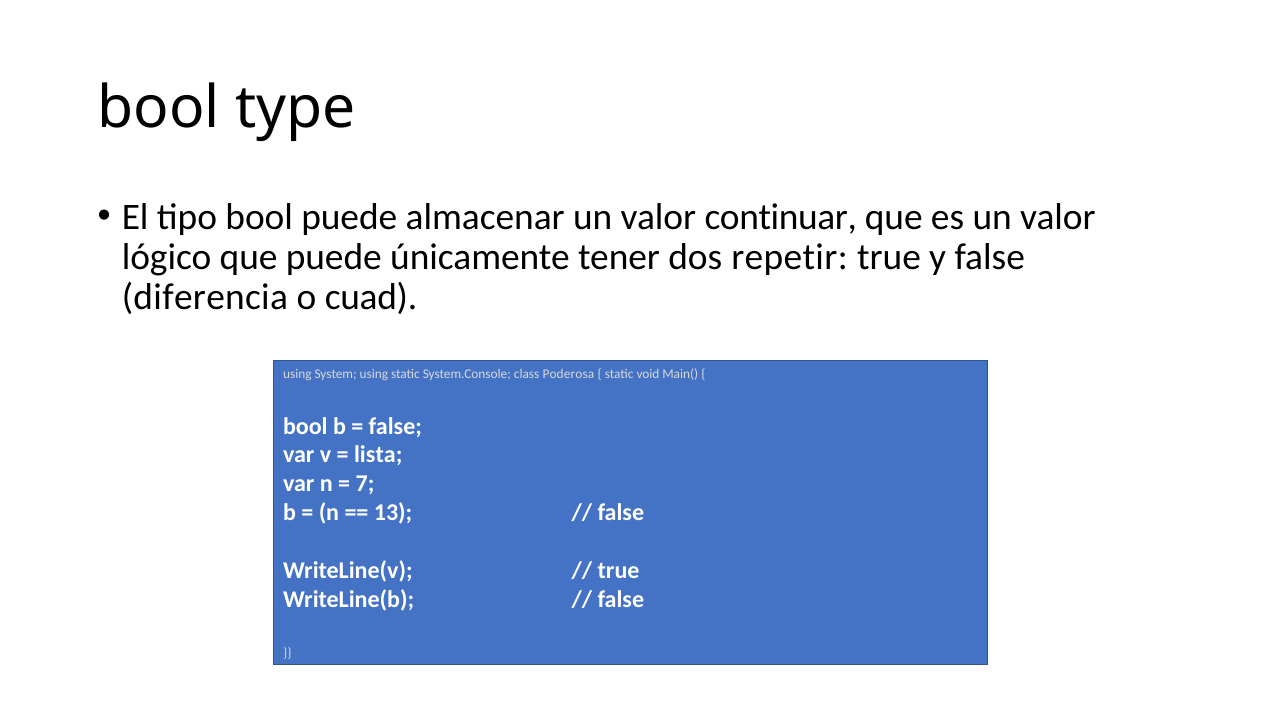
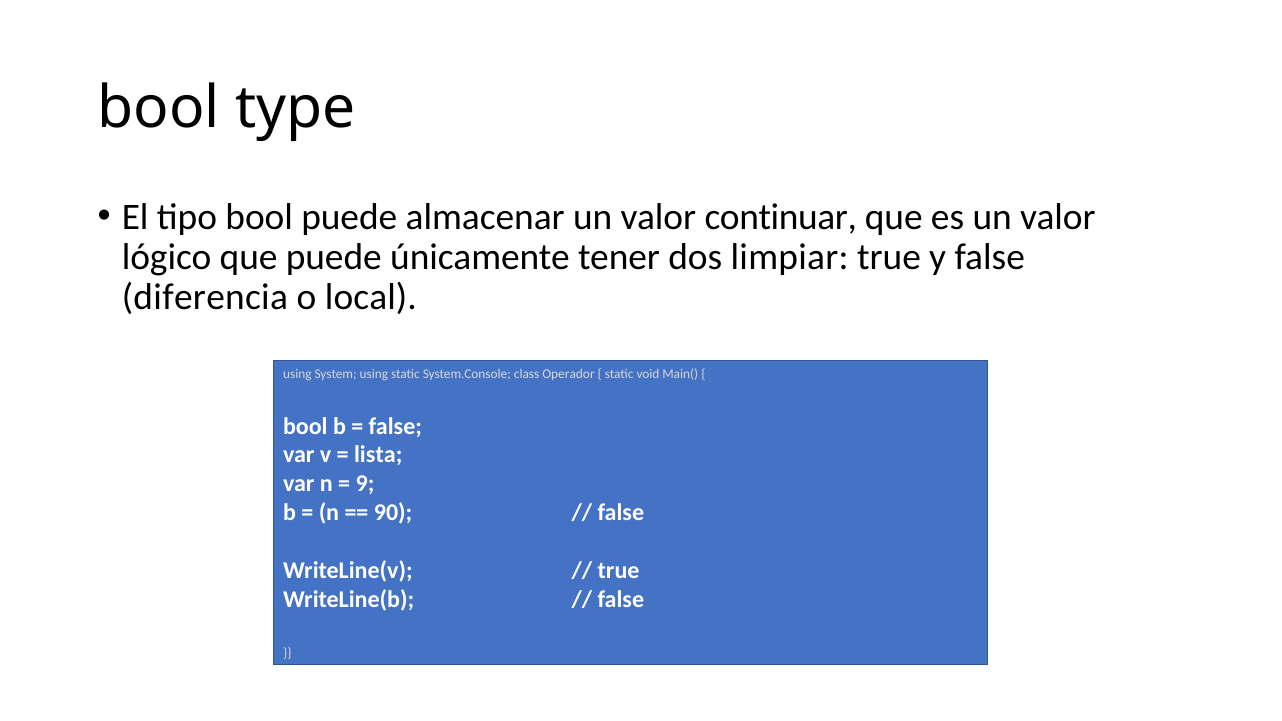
repetir: repetir -> limpiar (790, 257)
cuad: cuad -> local (371, 298)
Poderosa: Poderosa -> Operador (568, 374)
7: 7 -> 9 (365, 484)
13: 13 -> 90 (393, 513)
